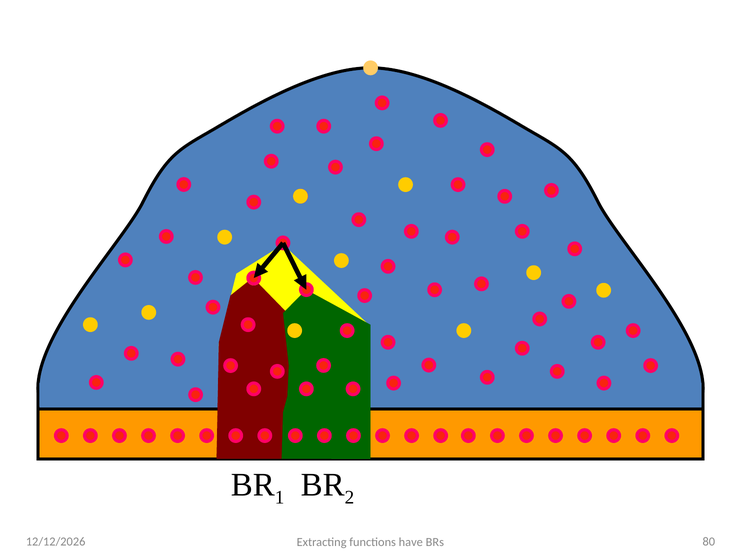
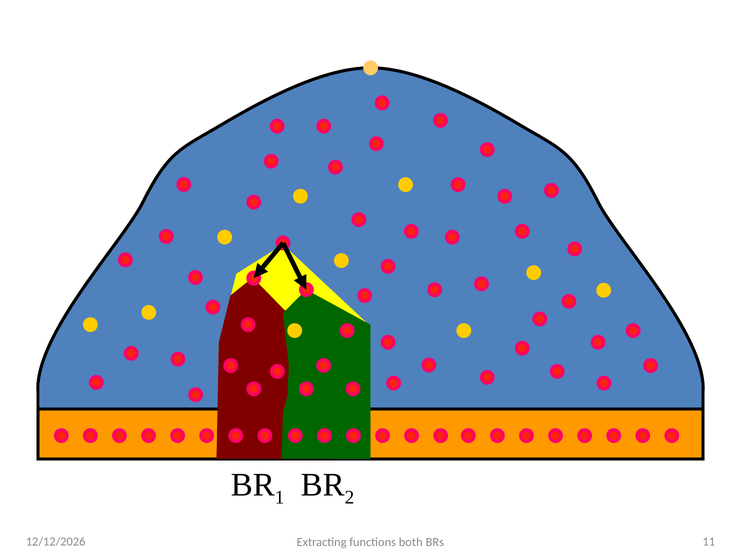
have: have -> both (411, 542)
80: 80 -> 11 (709, 542)
